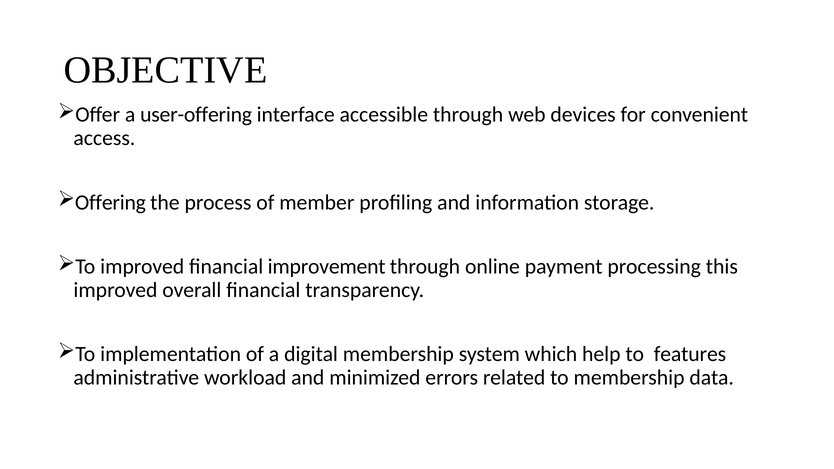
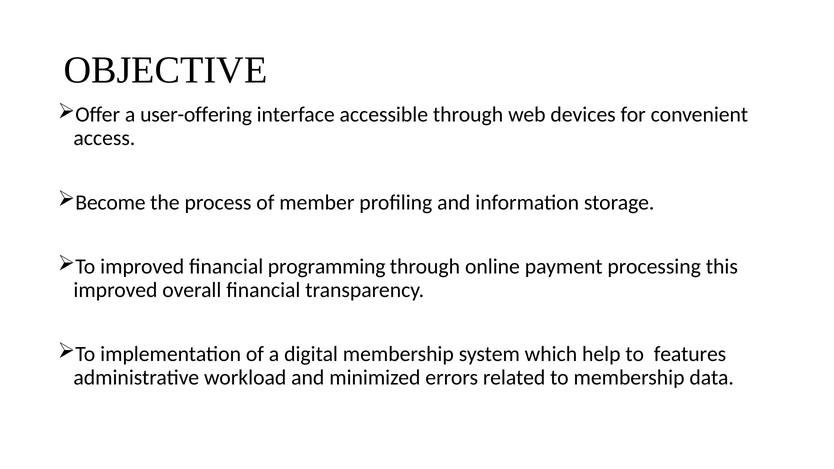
Offering: Offering -> Become (110, 202)
improvement: improvement -> programming (327, 267)
